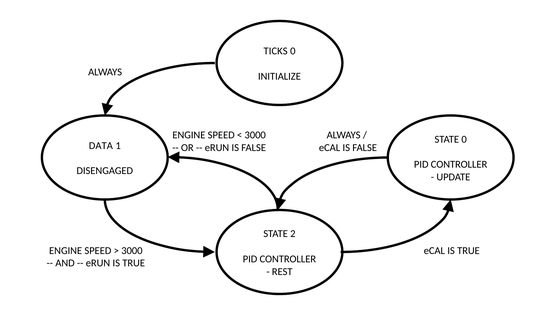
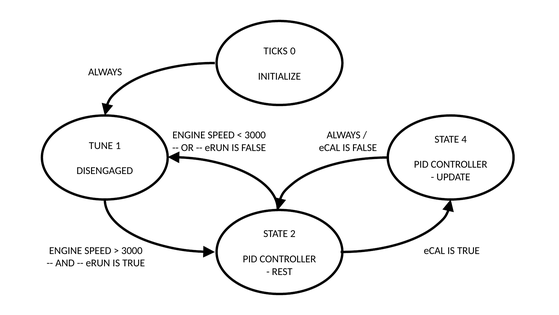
STATE 0: 0 -> 4 (464, 139)
DATA: DATA -> TUNE (101, 145)
